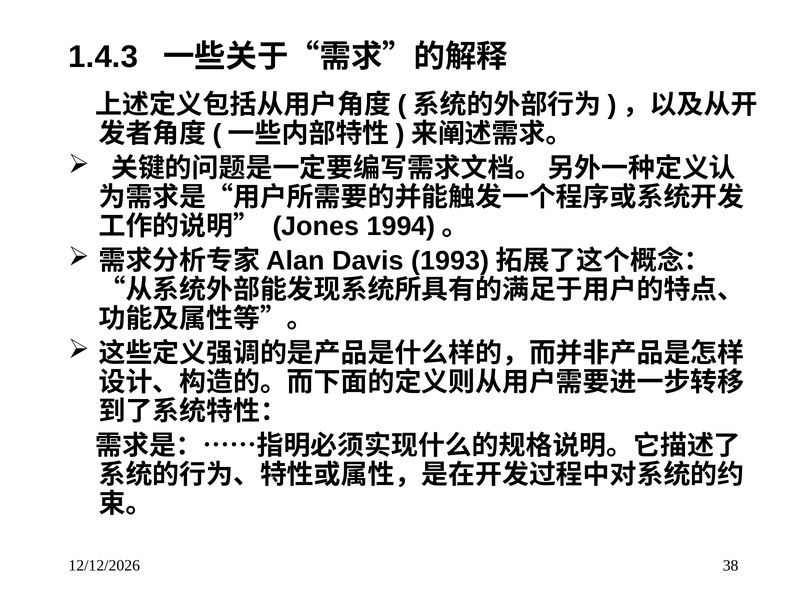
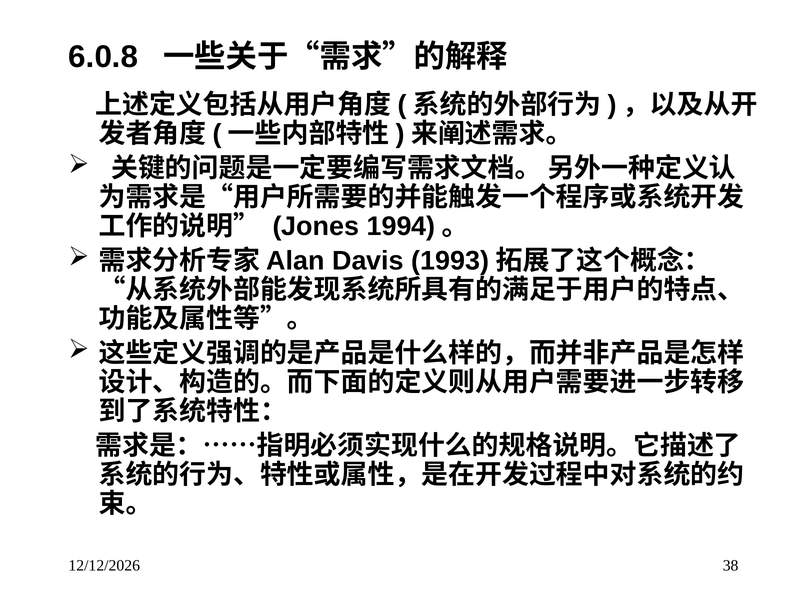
1.4.3: 1.4.3 -> 6.0.8 (103, 57)
